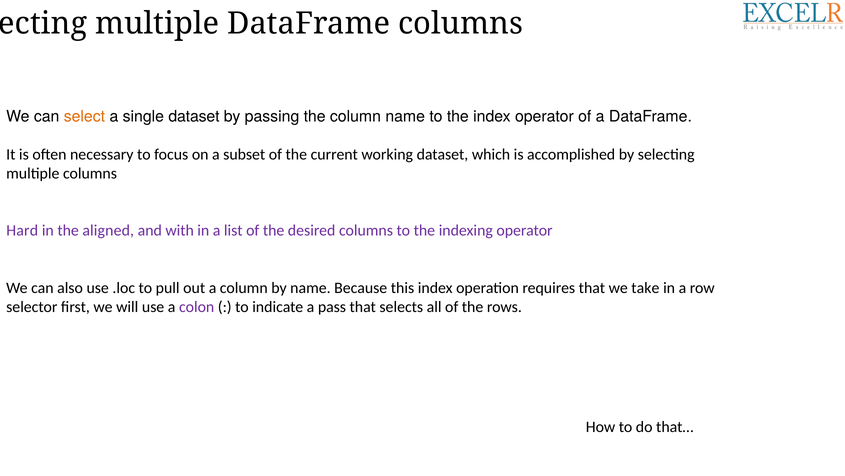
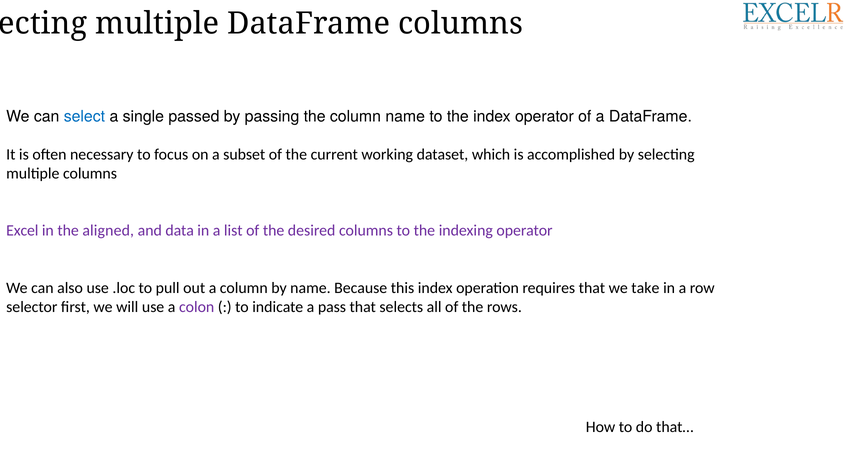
select colour: orange -> blue (84, 116)
single dataset: dataset -> passed (194, 116)
Hard: Hard -> Excel (22, 230)
with: with -> data (180, 230)
